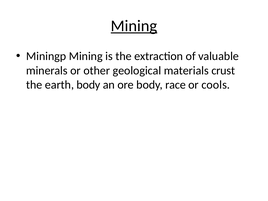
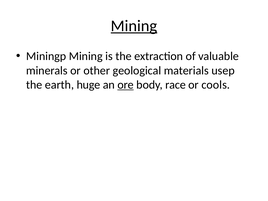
crust: crust -> usep (223, 71)
earth body: body -> huge (88, 85)
ore underline: none -> present (126, 85)
